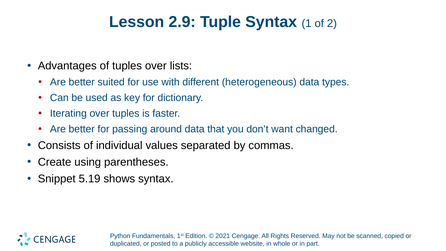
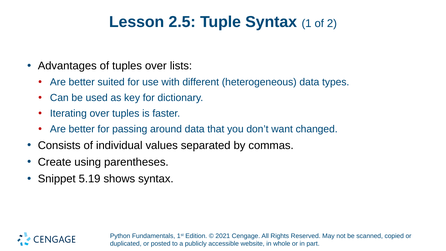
2.9: 2.9 -> 2.5 (182, 22)
